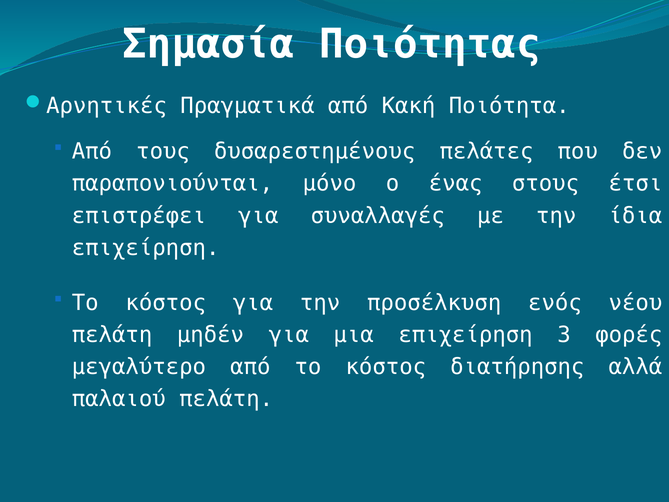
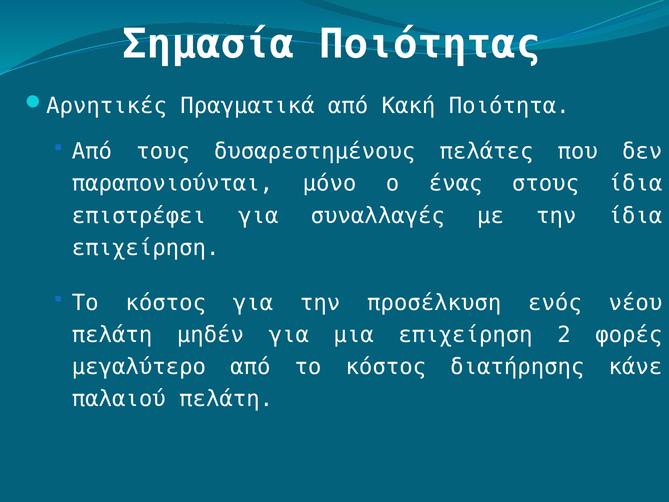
στους έτσι: έτσι -> ίδια (635, 183)
3: 3 -> 2 (564, 335)
αλλά: αλλά -> κάνε (635, 367)
